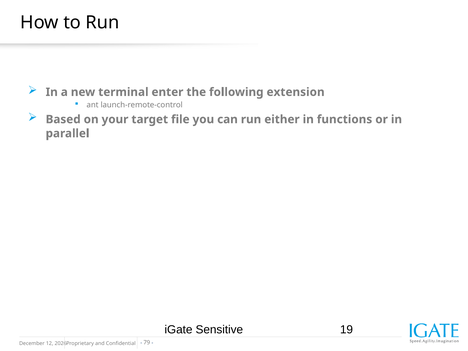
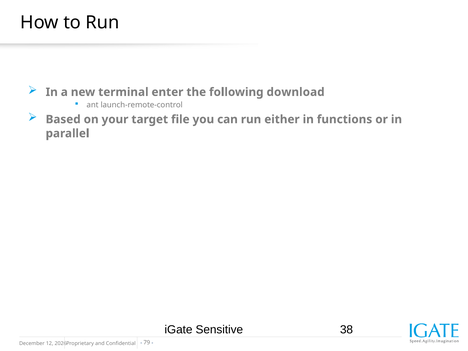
extension: extension -> download (296, 92)
19: 19 -> 38 (346, 330)
